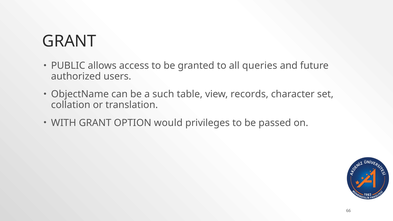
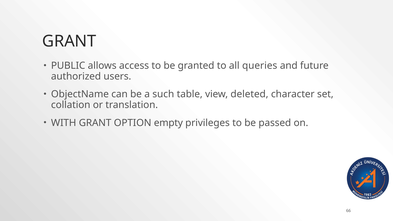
records: records -> deleted (249, 94)
would: would -> empty (168, 123)
